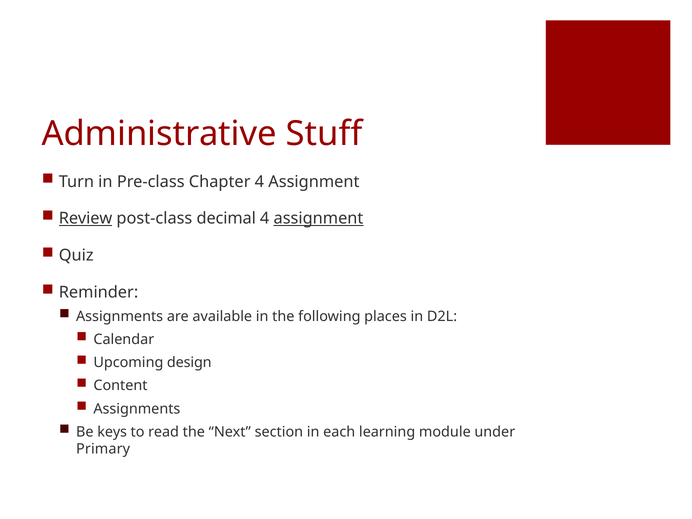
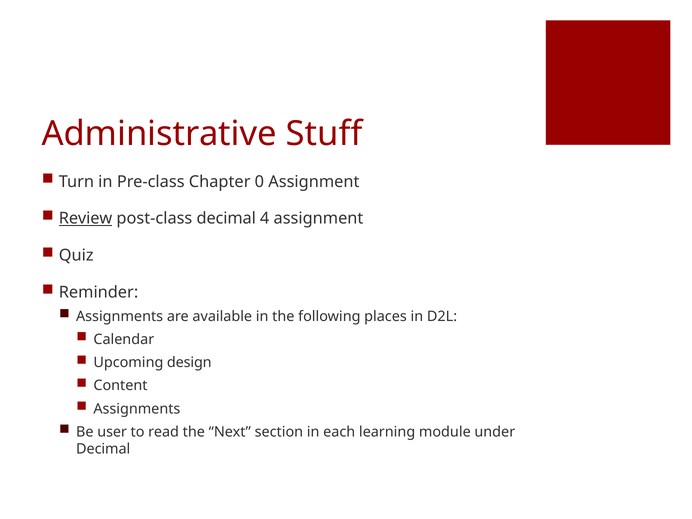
Chapter 4: 4 -> 0 (259, 182)
assignment underline: present -> none (318, 219)
keys: keys -> user (112, 432)
Primary: Primary -> Decimal (103, 449)
